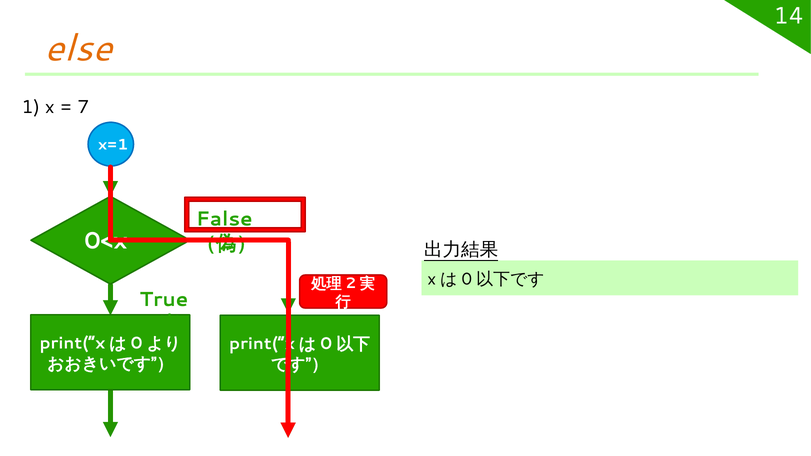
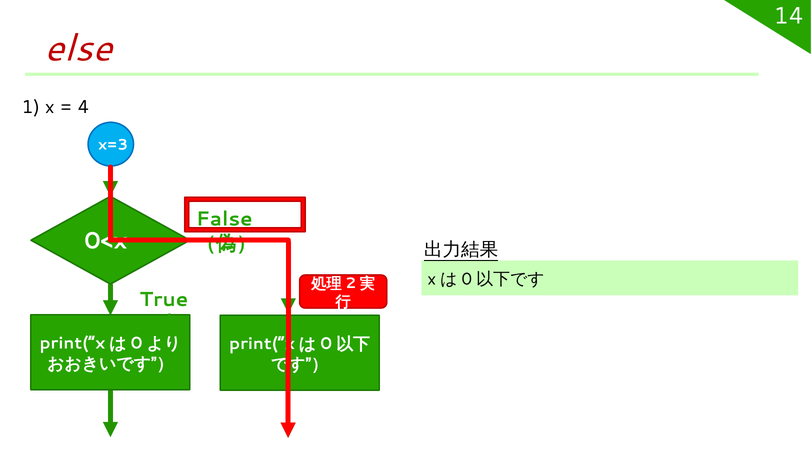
else colour: orange -> red (79, 49)
7: 7 -> 4 (83, 107)
x=1: x=1 -> x=3 (113, 145)
